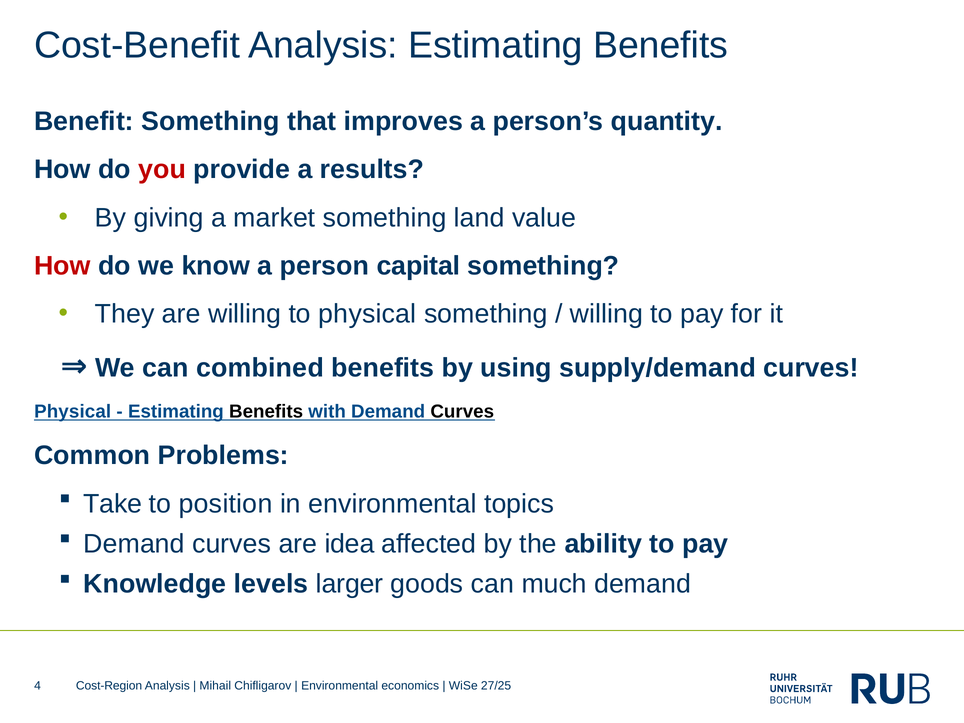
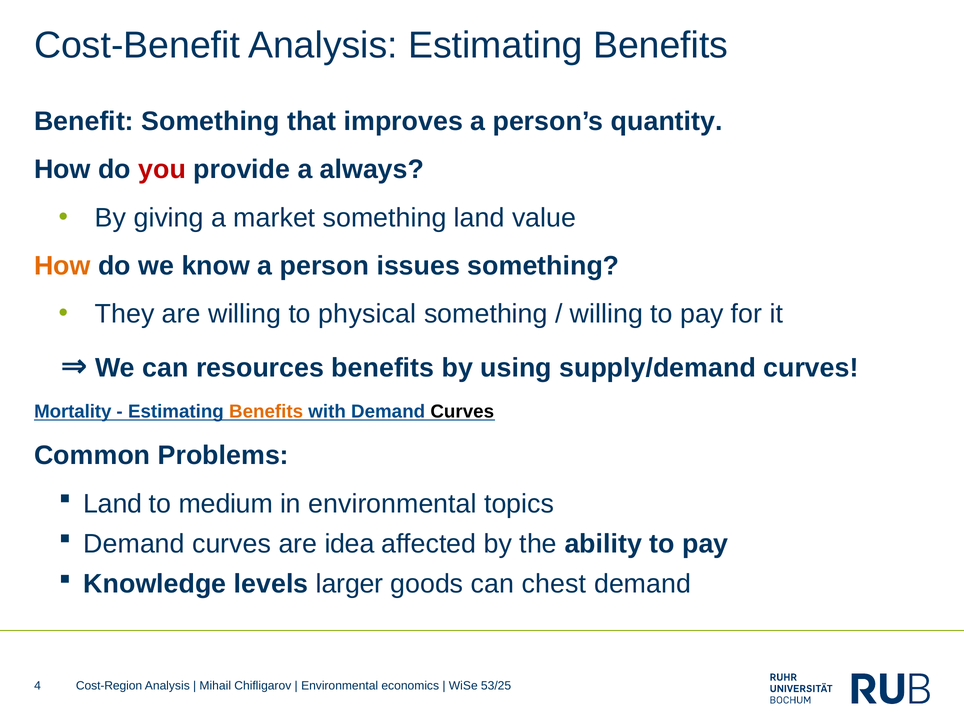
results: results -> always (372, 170)
How colour: red -> orange (62, 266)
capital: capital -> issues (418, 266)
combined: combined -> resources (260, 368)
Physical: Physical -> Mortality (73, 412)
Benefits colour: black -> orange (266, 412)
Take: Take -> Land (113, 504)
position: position -> medium (226, 504)
much: much -> chest (554, 584)
27/25: 27/25 -> 53/25 (496, 686)
